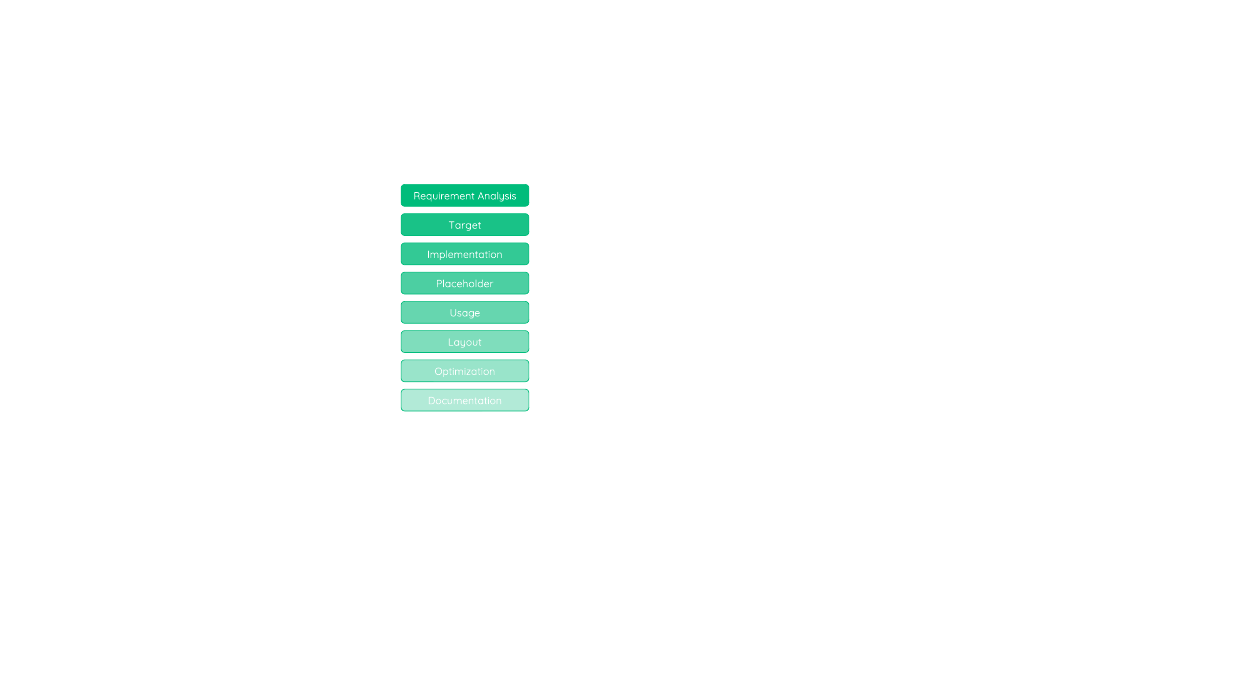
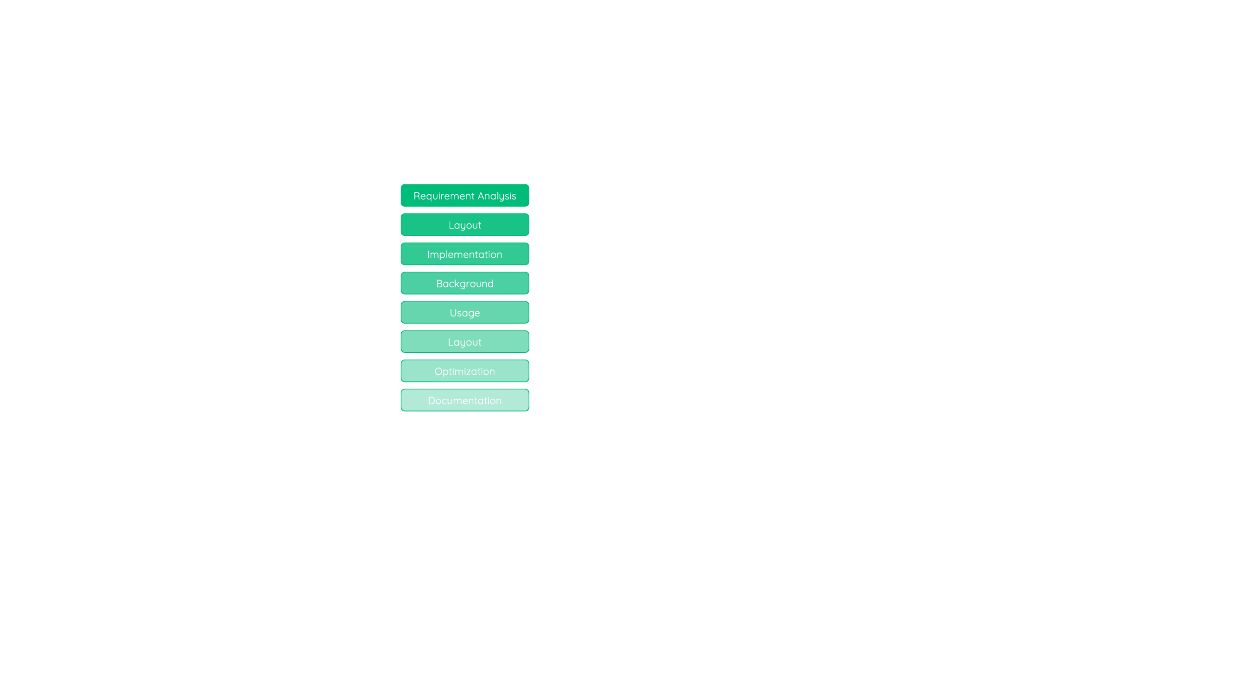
Target: Target -> Layout (465, 225)
Placeholder: Placeholder -> Background (465, 284)
